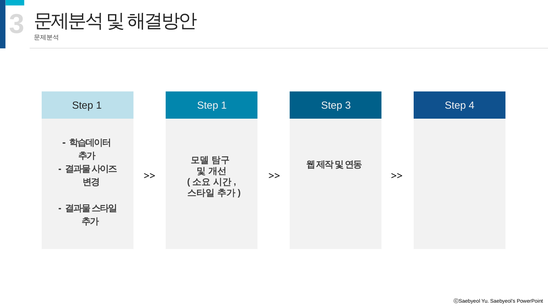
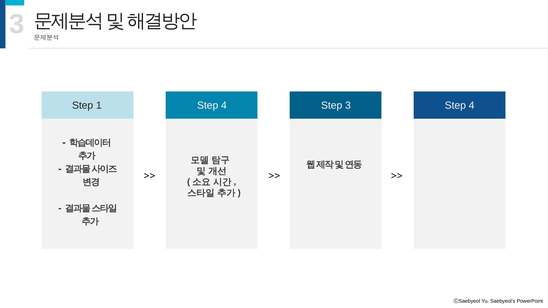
1 Step 1: 1 -> 4 (224, 106)
